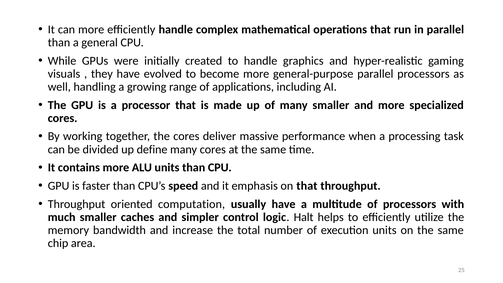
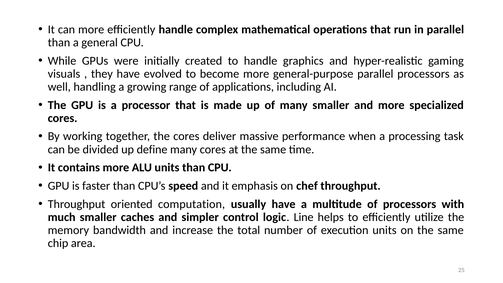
on that: that -> chef (307, 186)
Halt: Halt -> Line (304, 217)
